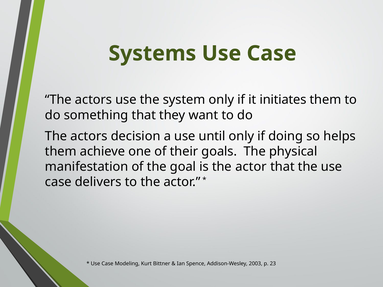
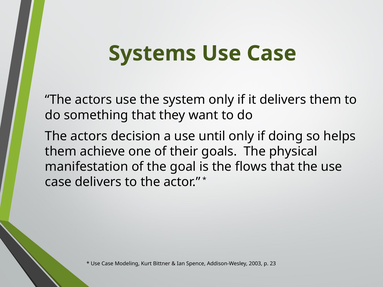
it initiates: initiates -> delivers (283, 100)
is the actor: actor -> flows (251, 167)
